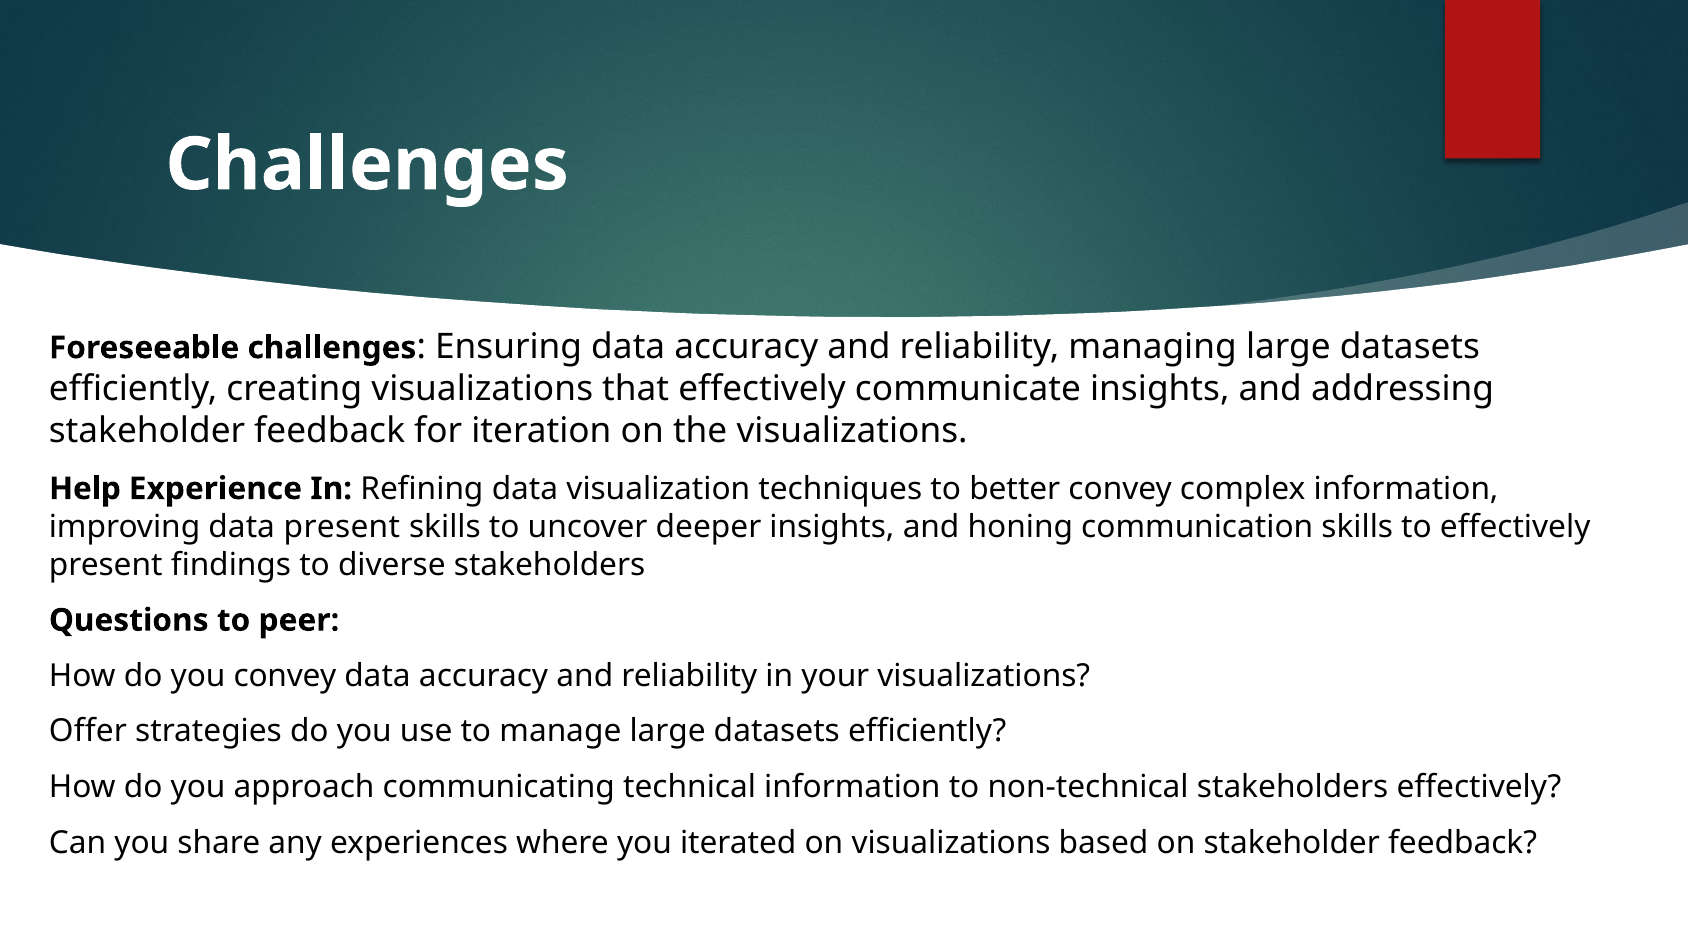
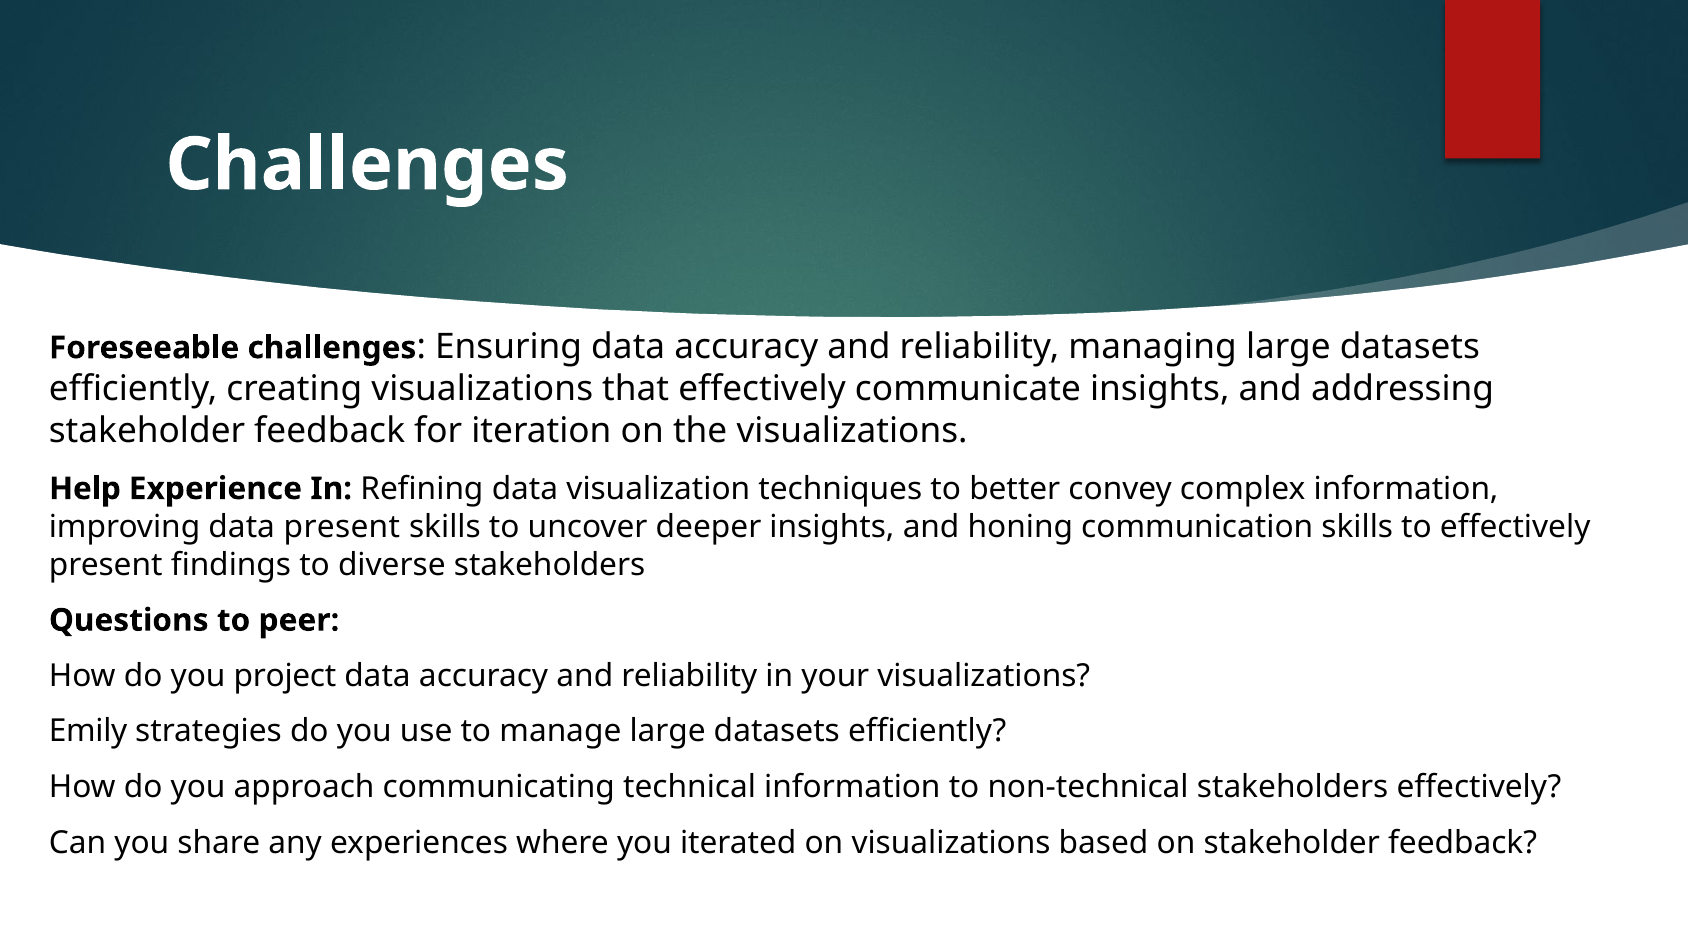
you convey: convey -> project (285, 676)
Offer: Offer -> Emily (88, 731)
